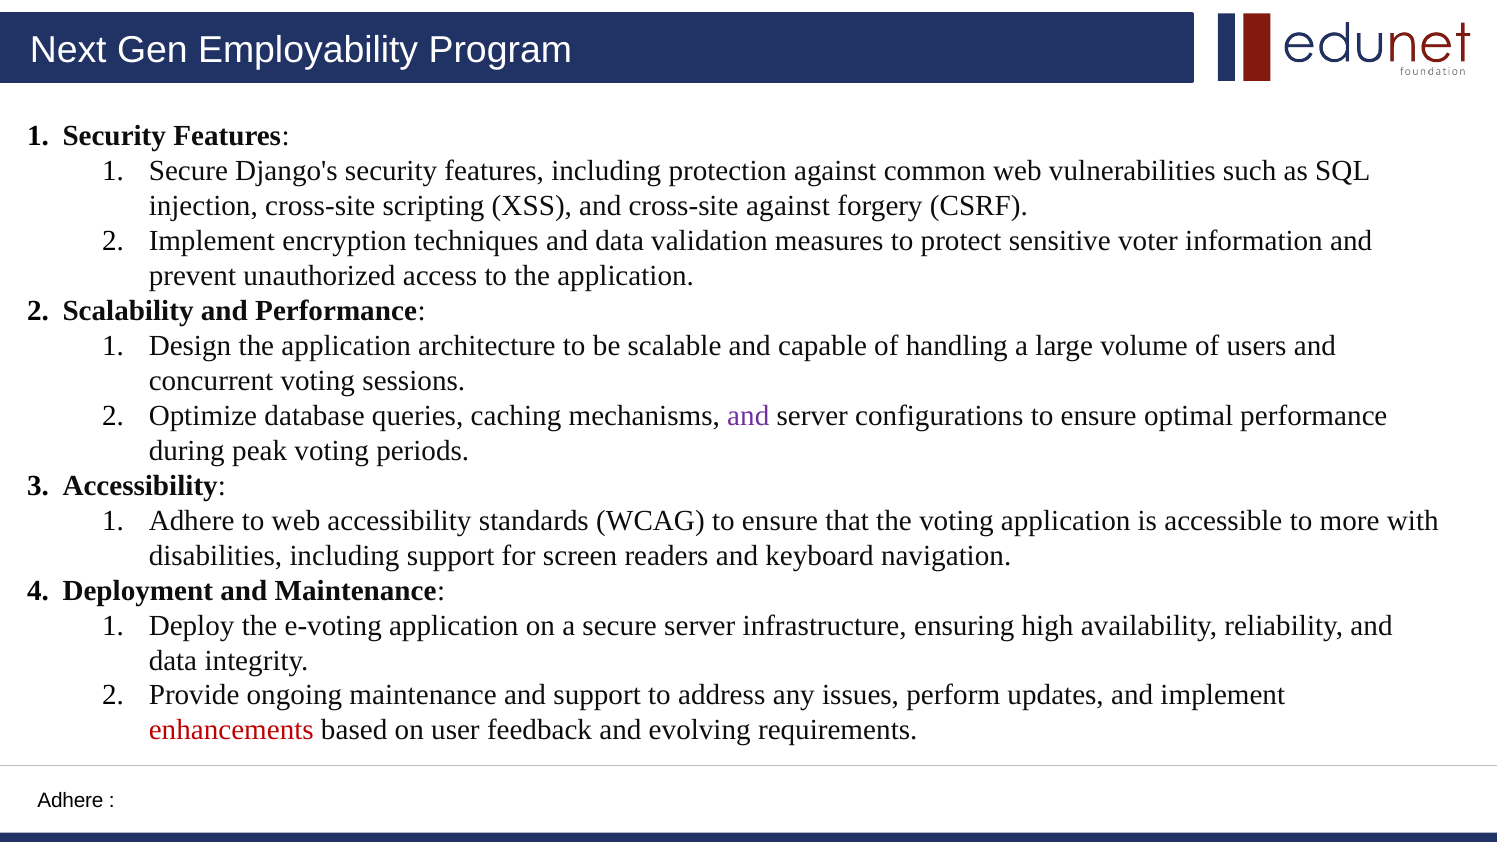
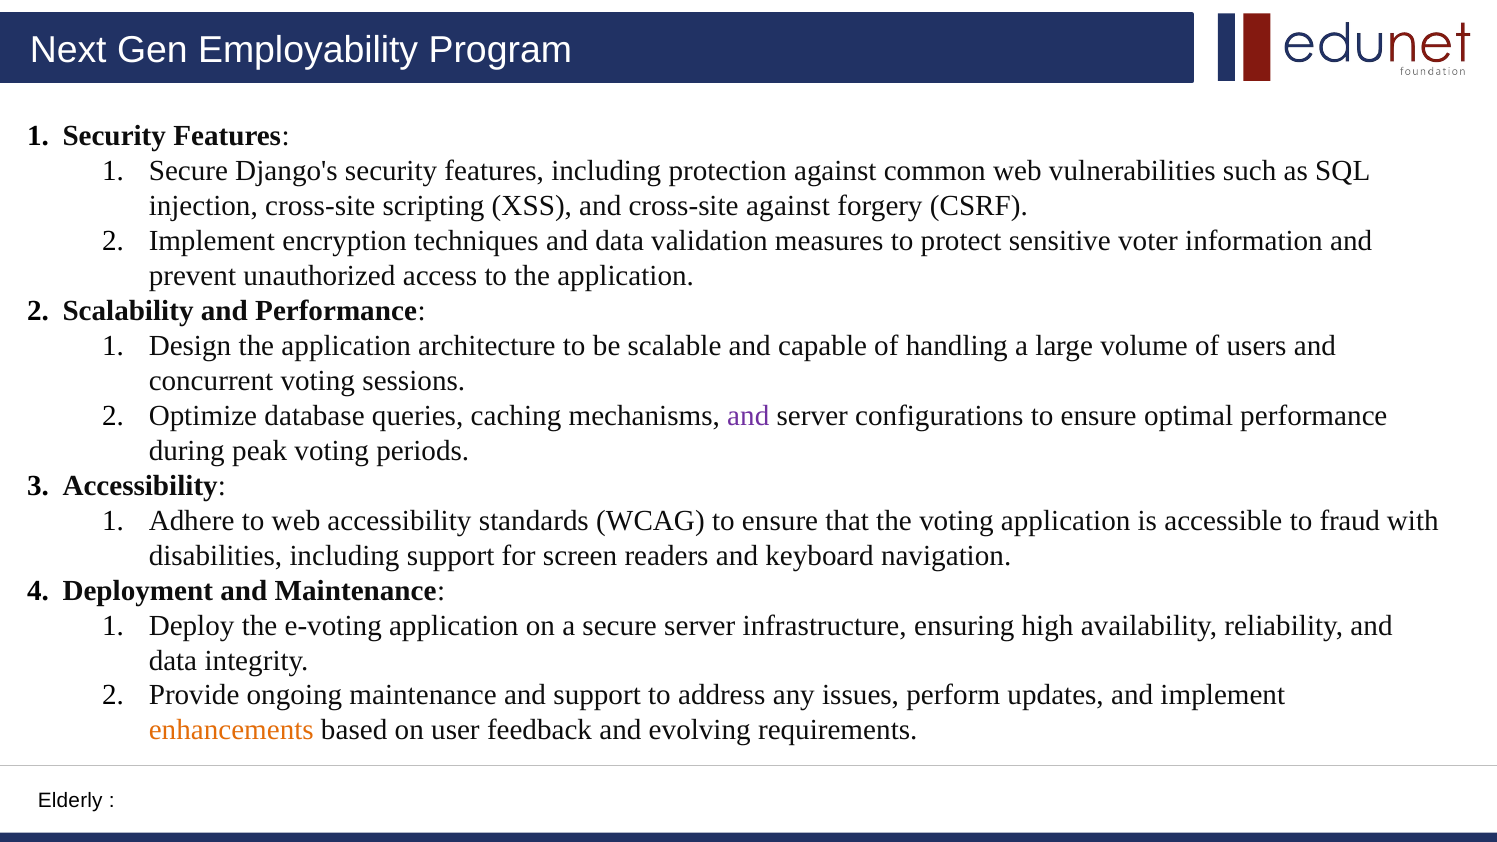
more: more -> fraud (1350, 521)
enhancements colour: red -> orange (231, 730)
Adhere: Adhere -> Elderly (70, 801)
